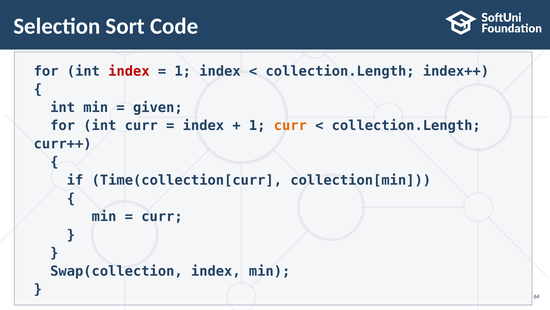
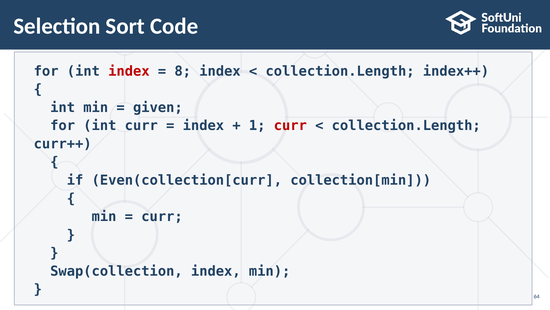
1: 1 -> 8 (183, 71)
curr colour: orange -> red (290, 126)
Time(collection[curr: Time(collection[curr -> Even(collection[curr (187, 180)
